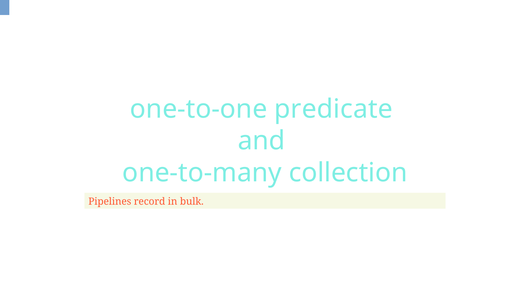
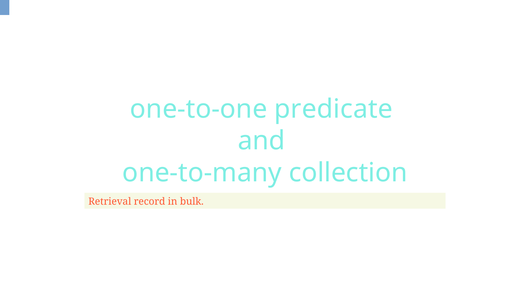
Pipelines: Pipelines -> Retrieval (110, 201)
